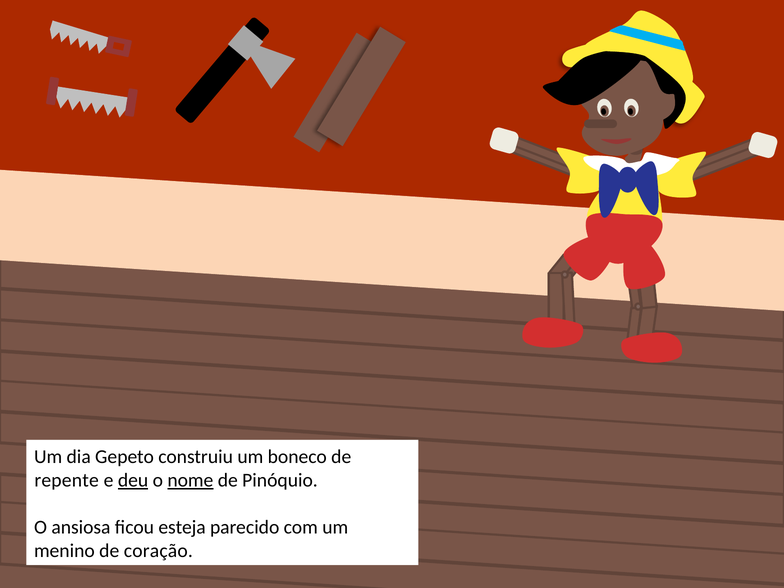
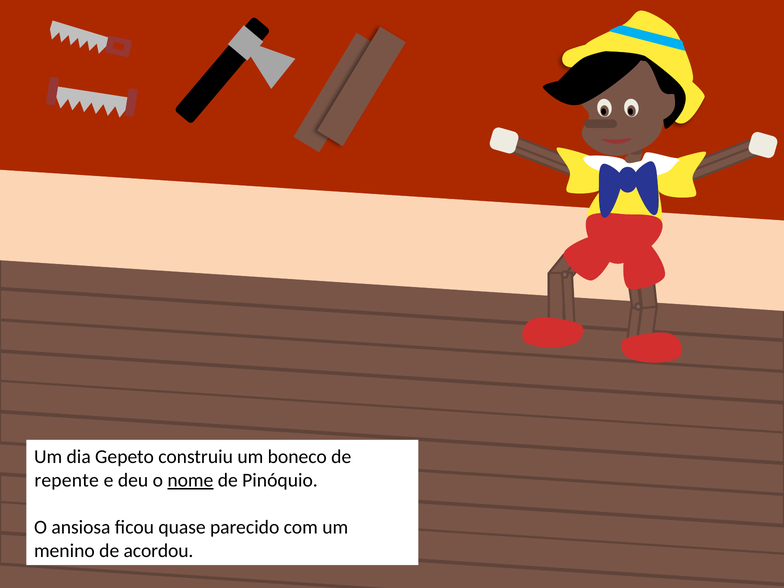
deu underline: present -> none (133, 480)
esteja: esteja -> quase (182, 527)
coração: coração -> acordou (159, 551)
